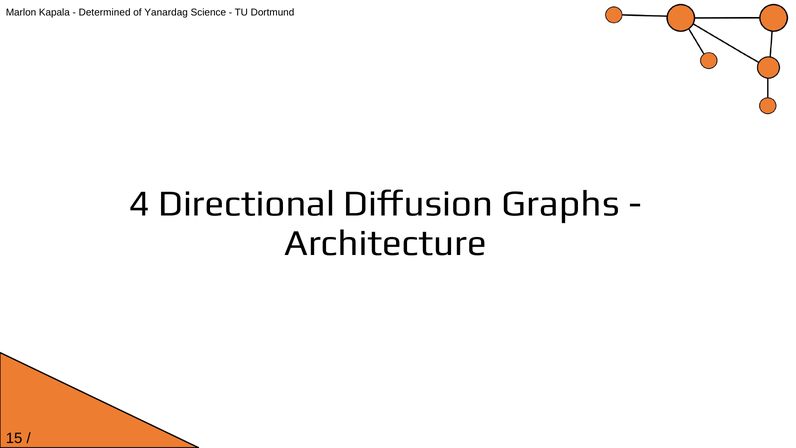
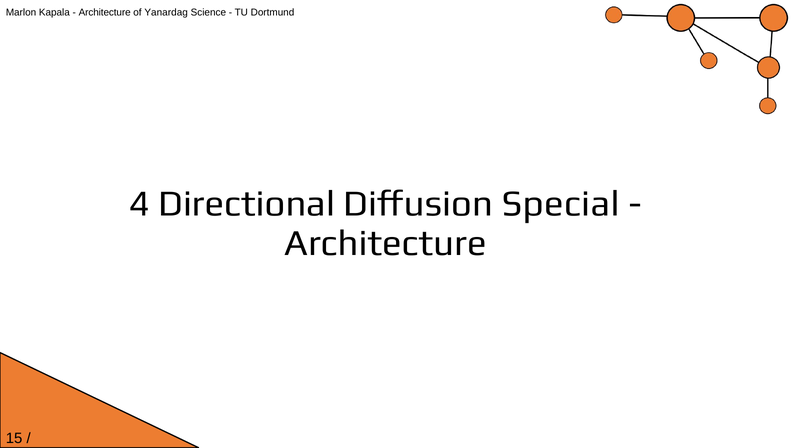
Determined: Determined -> Architecture (105, 13)
Graphs: Graphs -> Special (561, 204)
